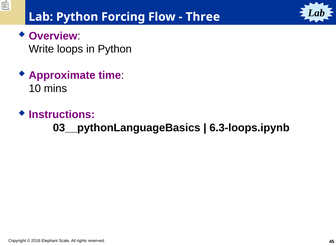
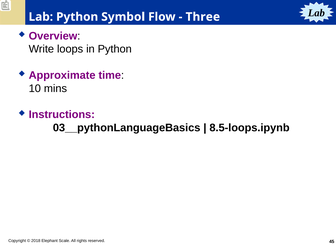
Forcing: Forcing -> Symbol (123, 17)
6.3-loops.ipynb: 6.3-loops.ipynb -> 8.5-loops.ipynb (250, 128)
